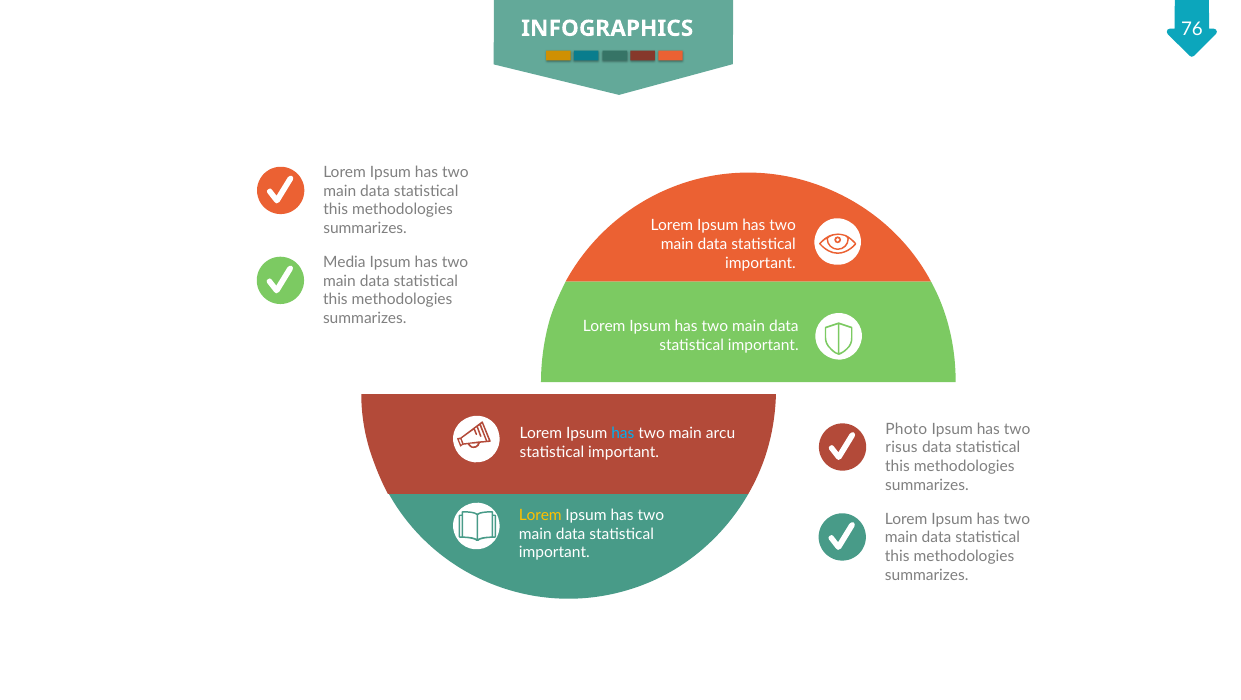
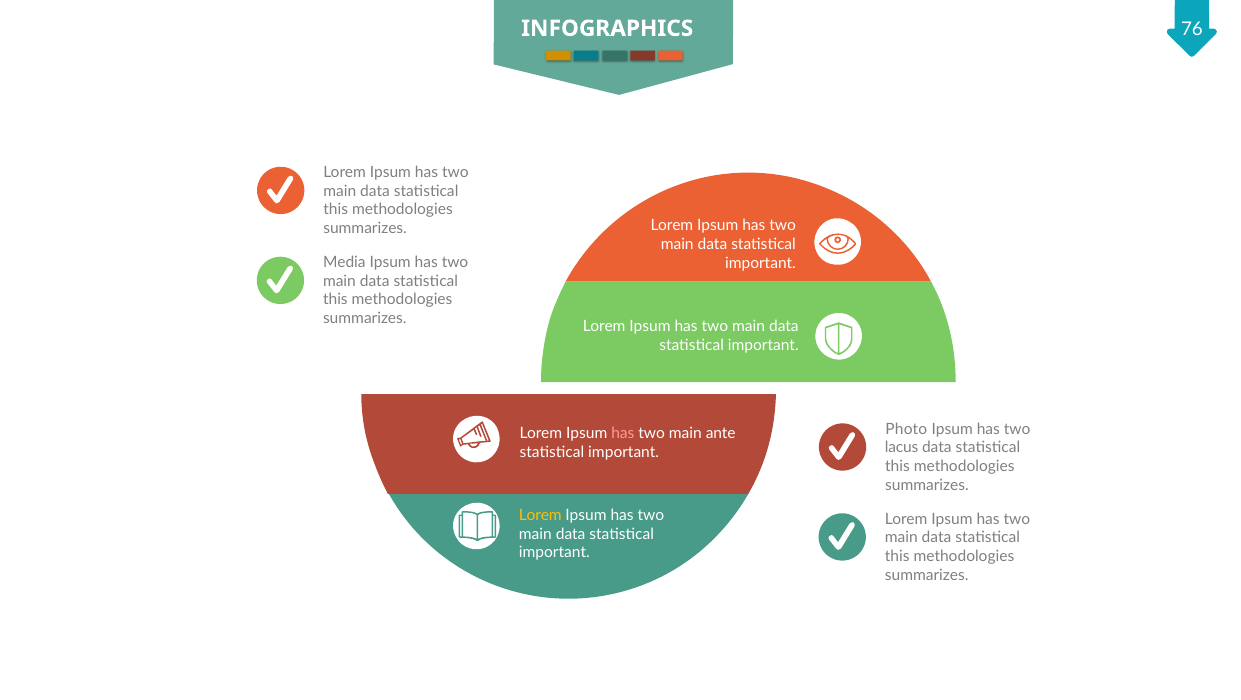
has colour: light blue -> pink (623, 433)
arcu: arcu -> ante (721, 433)
risus: risus -> lacus (902, 448)
